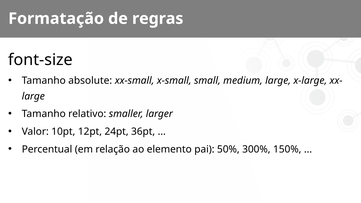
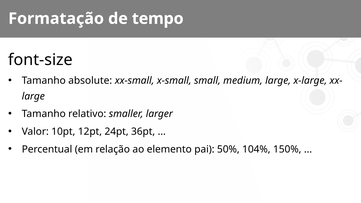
regras: regras -> tempo (158, 19)
300%: 300% -> 104% (256, 149)
